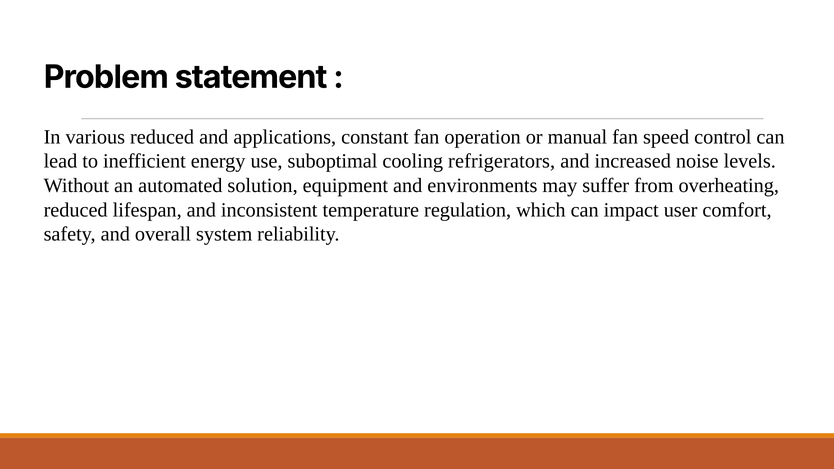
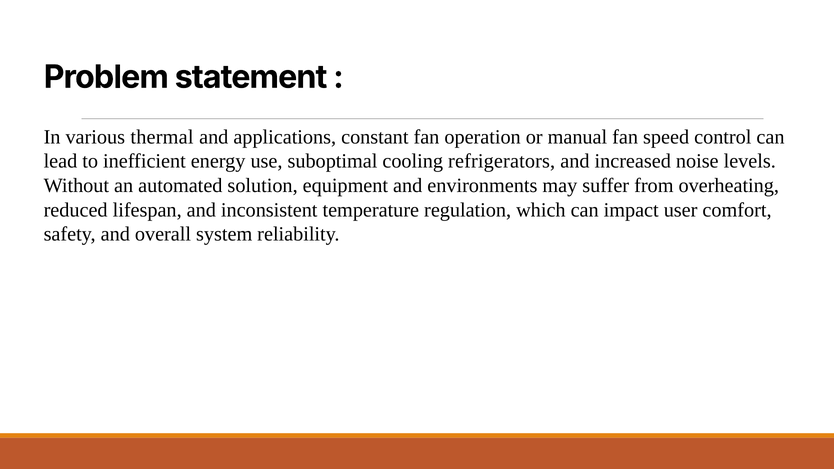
various reduced: reduced -> thermal (162, 137)
